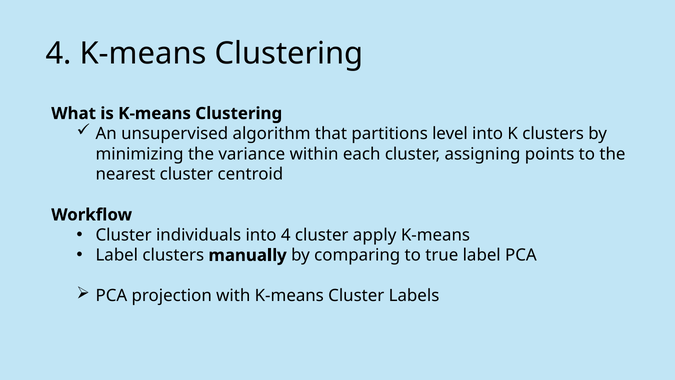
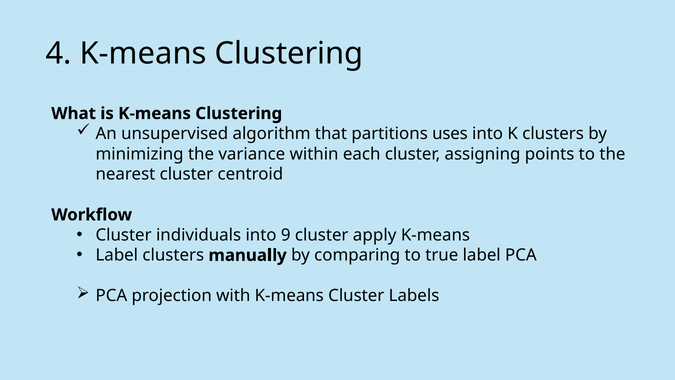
level: level -> uses (450, 134)
into 4: 4 -> 9 (286, 235)
